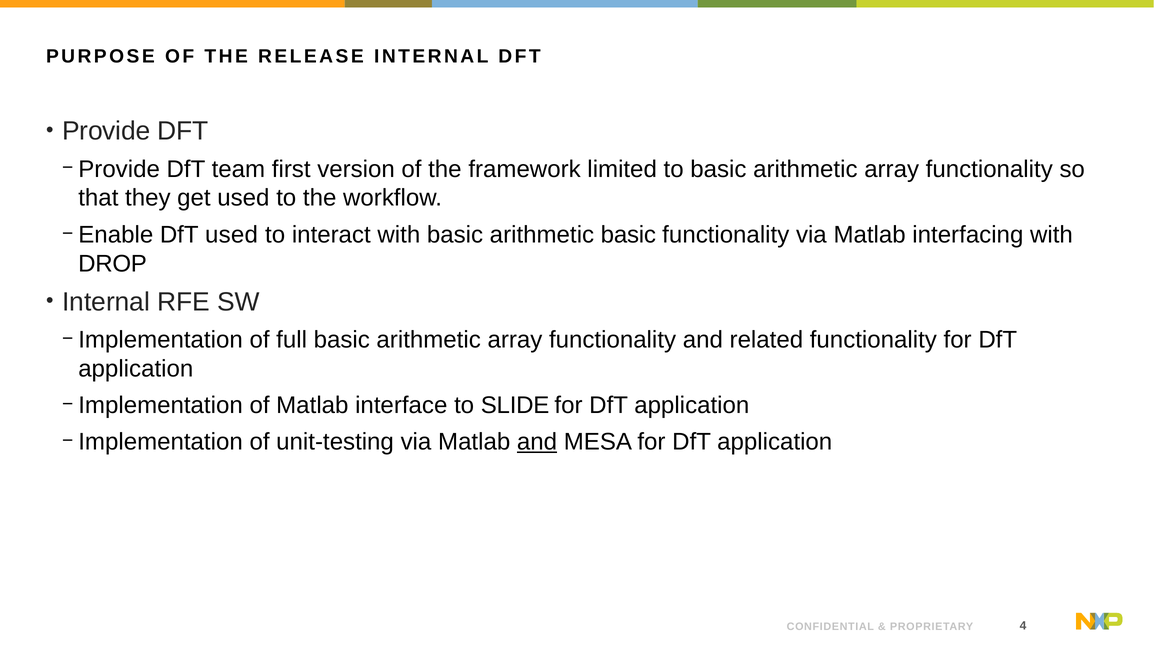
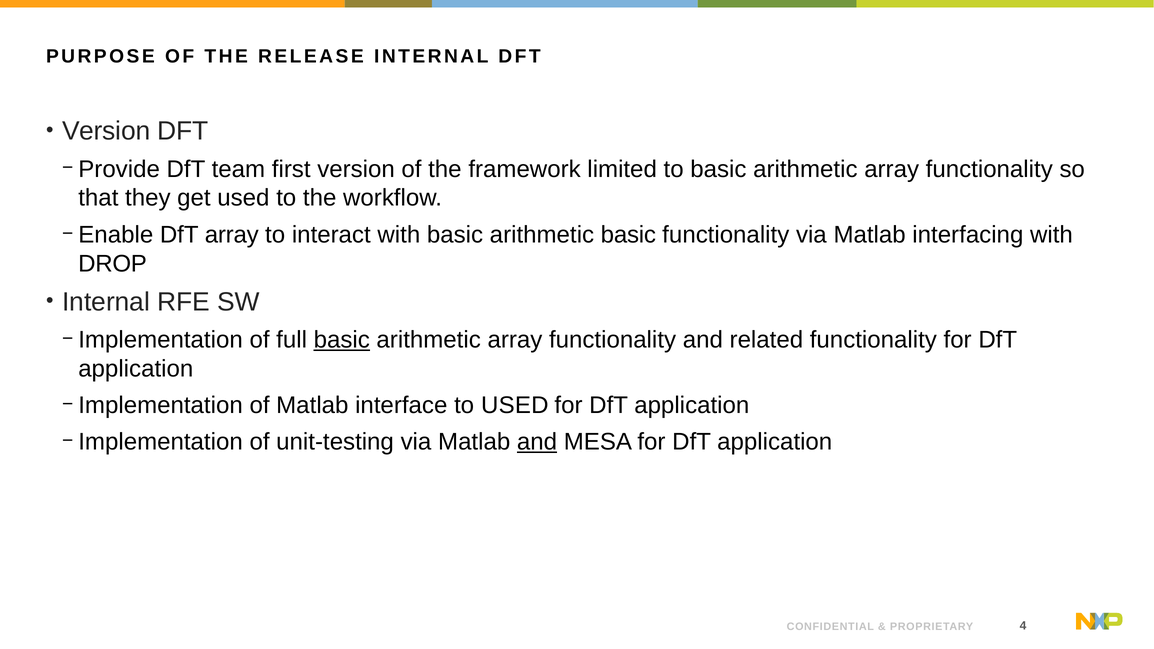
Provide: Provide -> Version (106, 131)
DfT used: used -> array (232, 235)
basic underline: none -> present (342, 340)
to SLIDE: SLIDE -> USED (515, 405)
